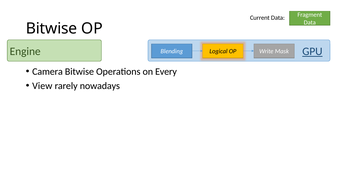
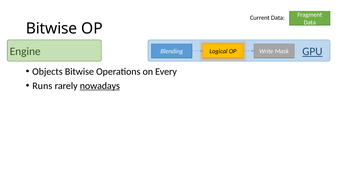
Camera: Camera -> Objects (47, 71)
View: View -> Runs (42, 86)
nowadays underline: none -> present (100, 86)
